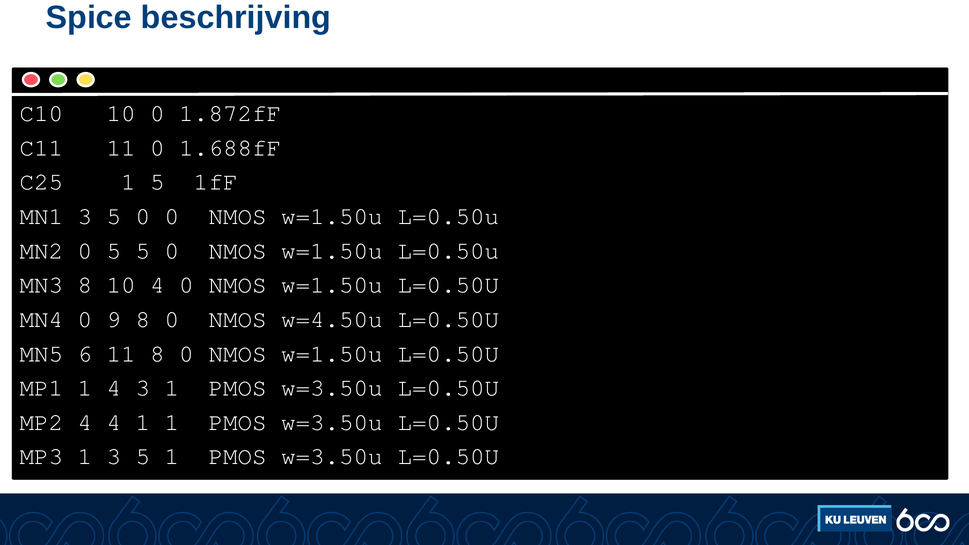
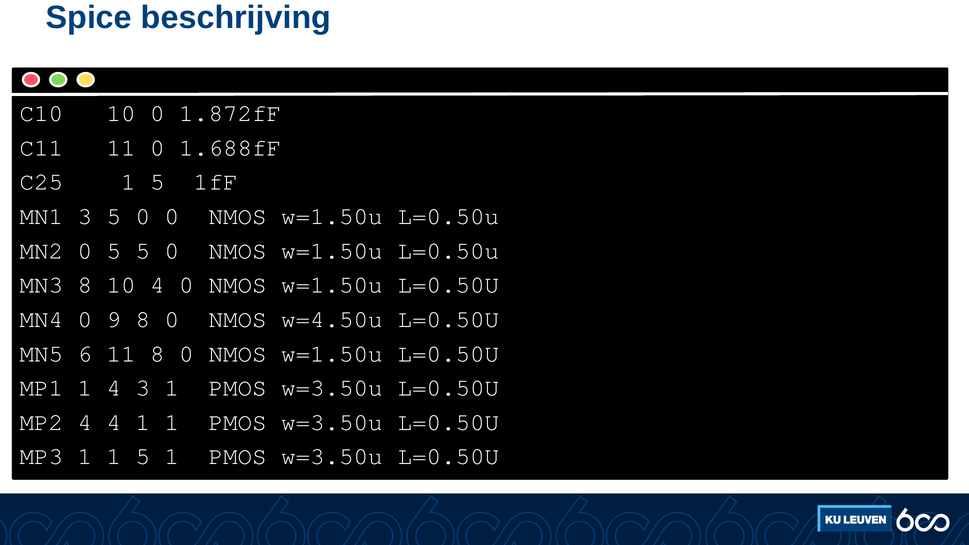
MP3 1 3: 3 -> 1 (114, 457)
